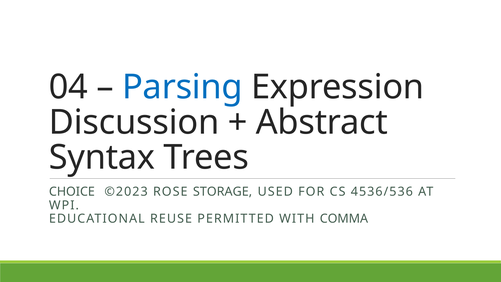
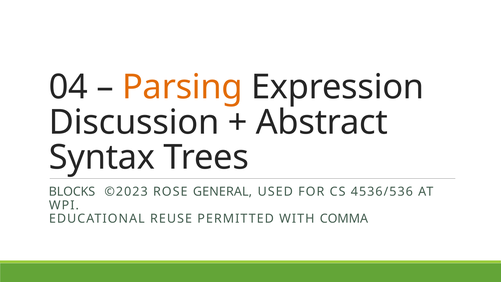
Parsing colour: blue -> orange (182, 87)
CHOICE: CHOICE -> BLOCKS (72, 192)
STORAGE: STORAGE -> GENERAL (223, 192)
